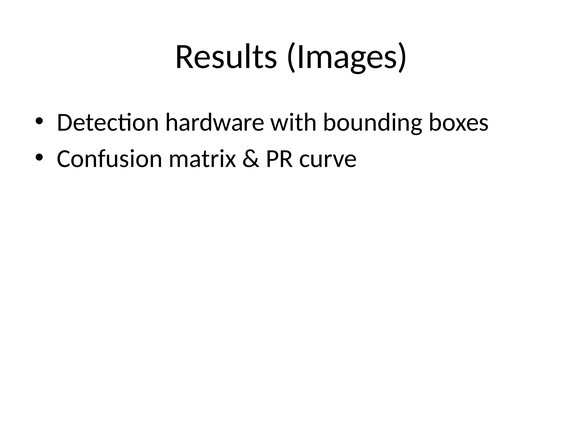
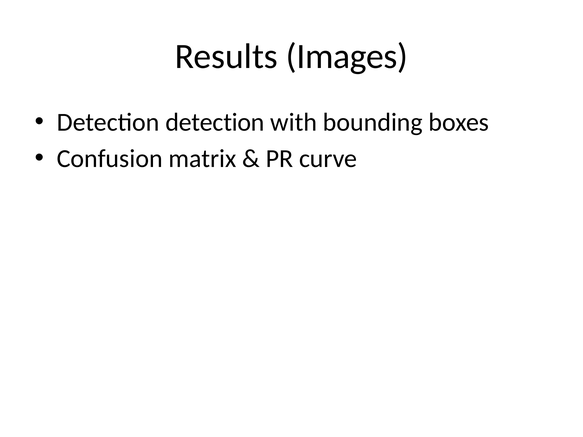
Detection hardware: hardware -> detection (215, 122)
